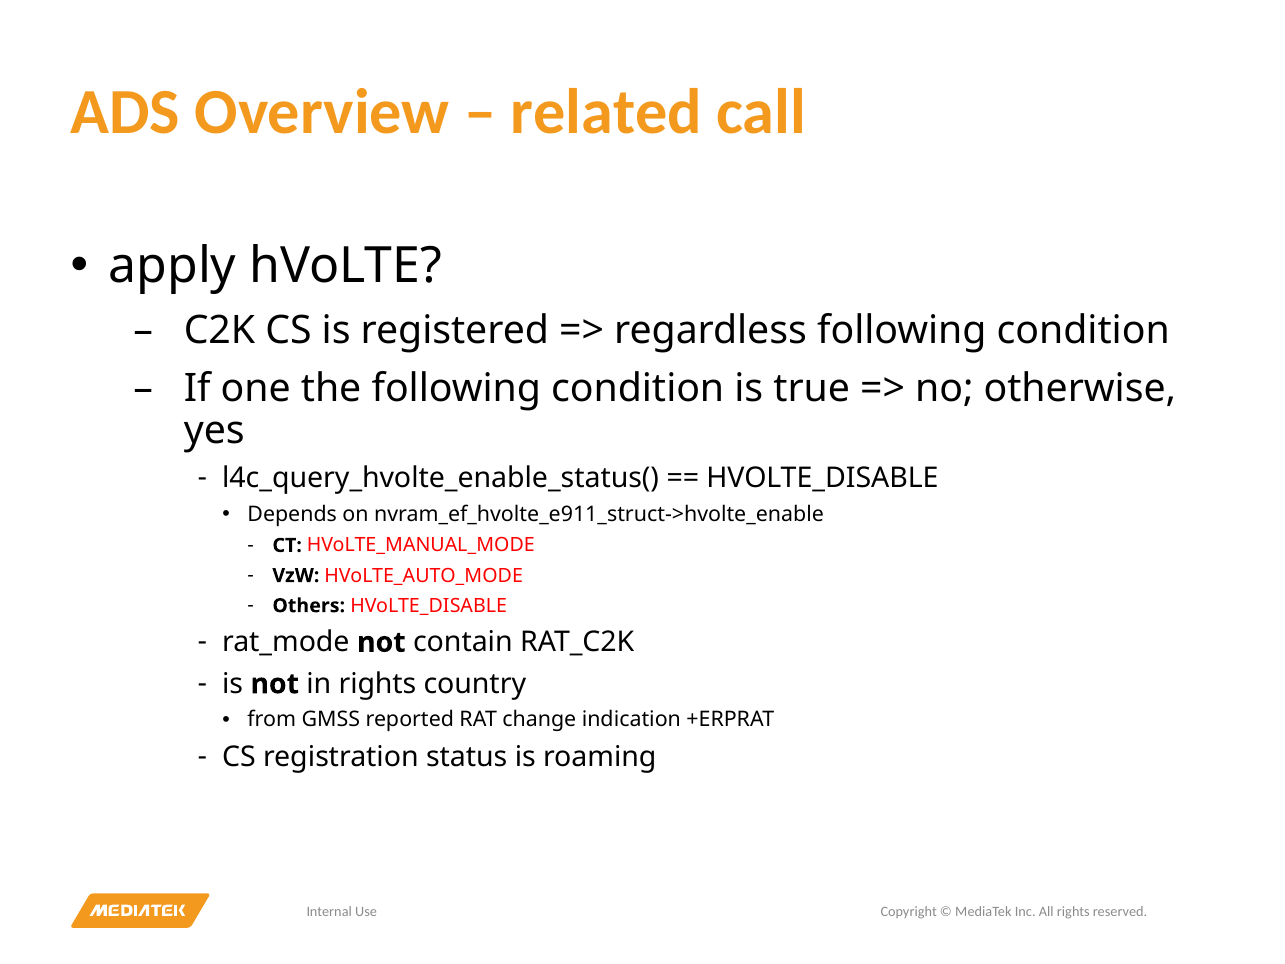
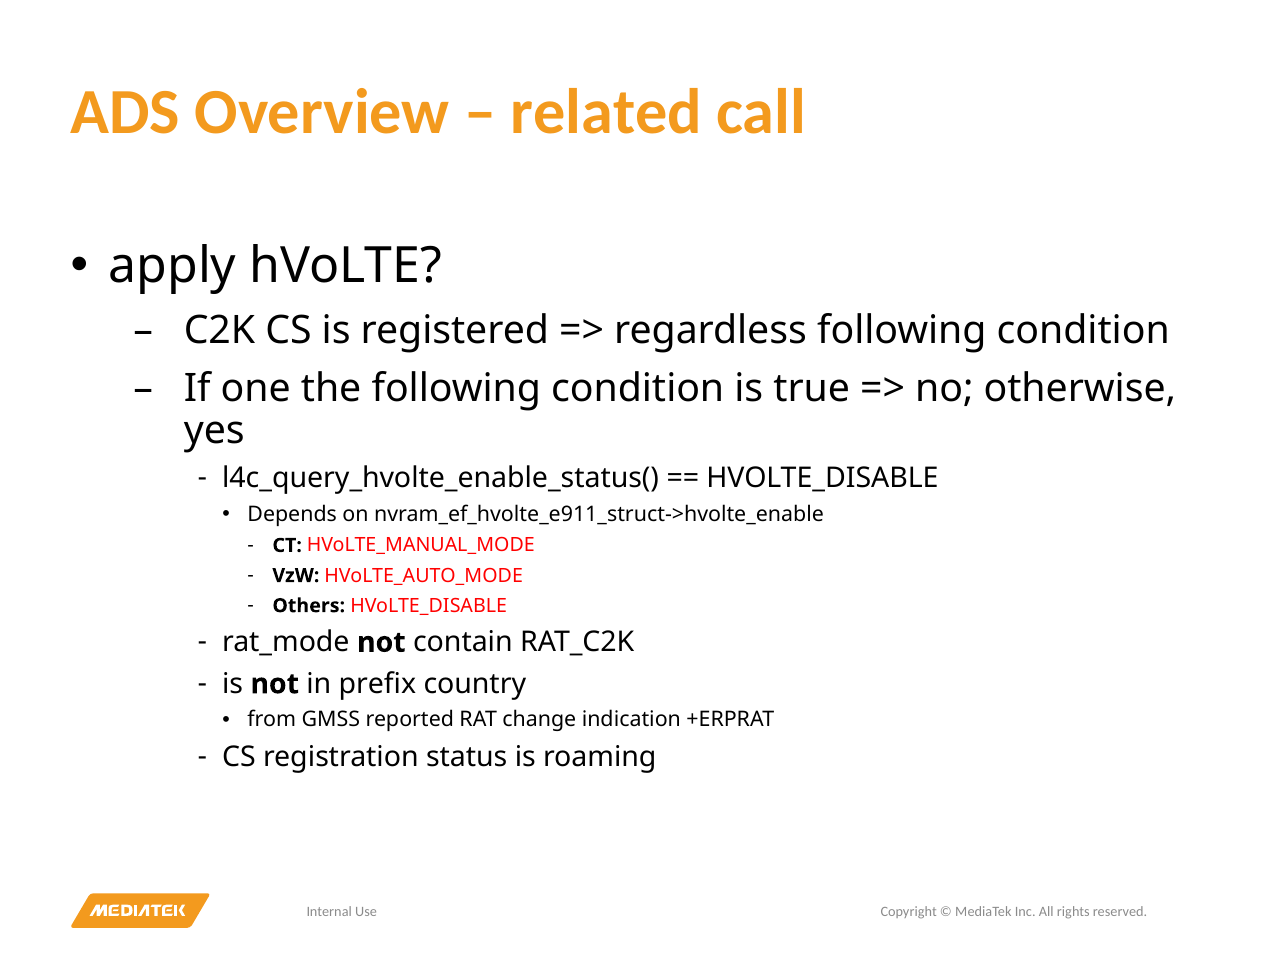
in rights: rights -> prefix (377, 684)
